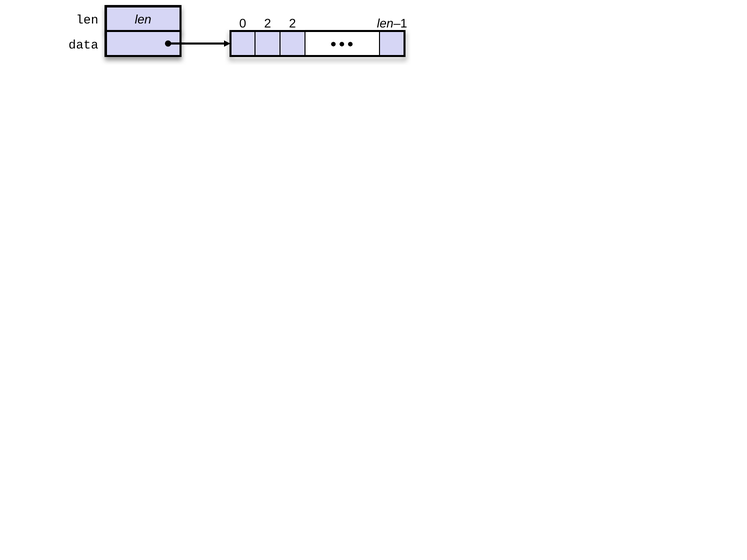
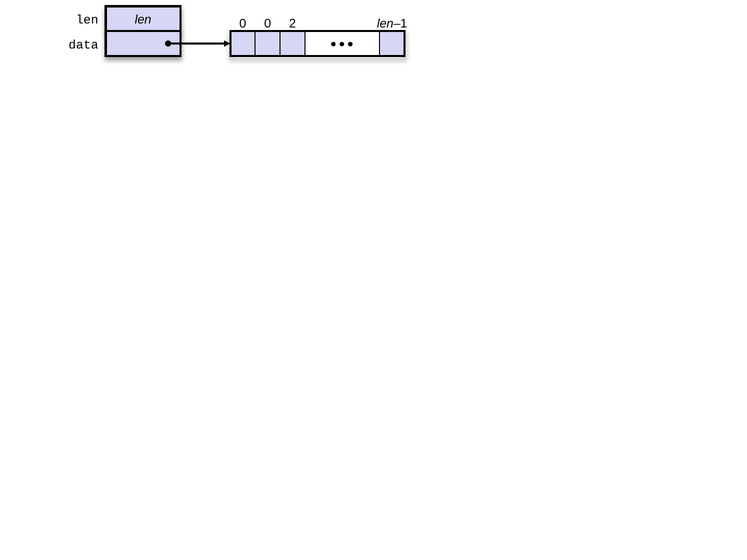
0 2: 2 -> 0 (268, 23)
